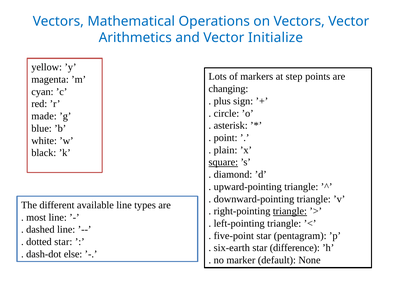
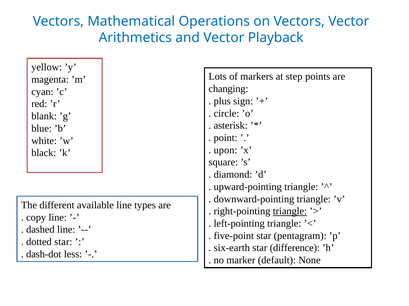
Initialize: Initialize -> Playback (276, 38)
made: made -> blank (44, 116)
plain: plain -> upon (226, 150)
square underline: present -> none (223, 163)
most: most -> copy (36, 218)
else: else -> less (73, 255)
